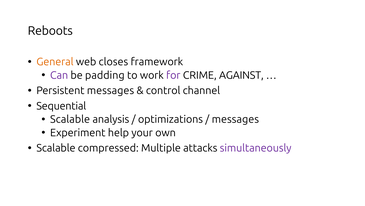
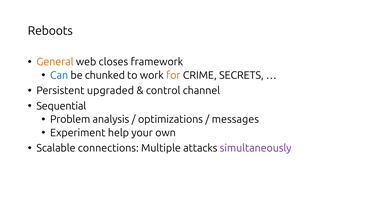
Can colour: purple -> blue (59, 75)
padding: padding -> chunked (105, 75)
for colour: purple -> orange (173, 75)
AGAINST: AGAINST -> SECRETS (241, 75)
Persistent messages: messages -> upgraded (110, 90)
Scalable: Scalable -> Problem (70, 119)
compressed: compressed -> connections (108, 148)
